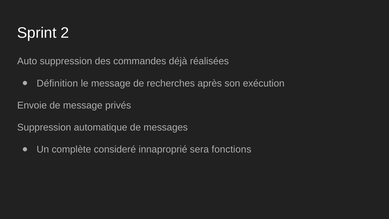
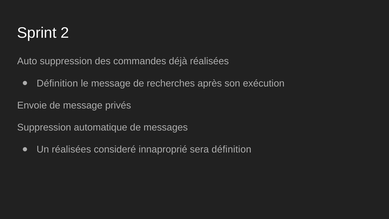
Un complète: complète -> réalisées (71, 149)
sera fonctions: fonctions -> définition (231, 149)
